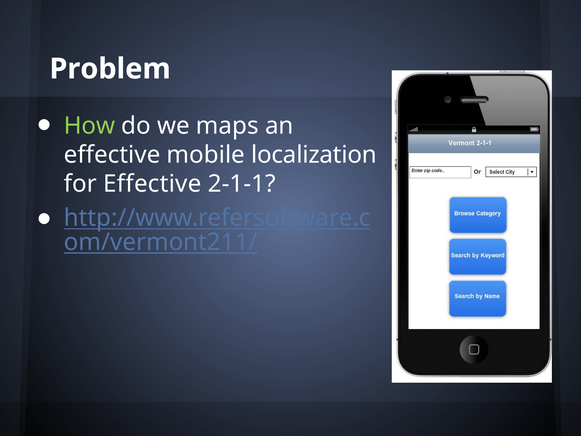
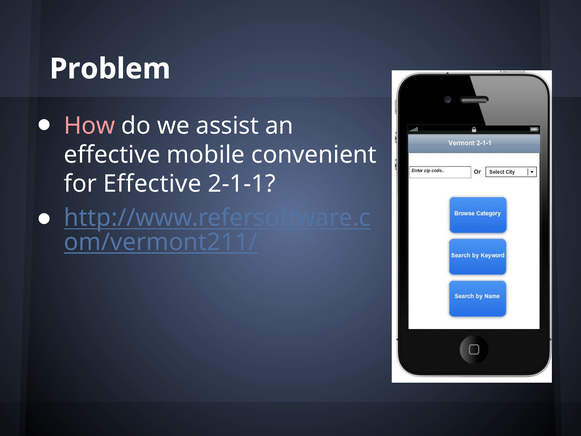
How colour: light green -> pink (90, 126)
maps: maps -> assist (227, 126)
localization: localization -> convenient (314, 155)
